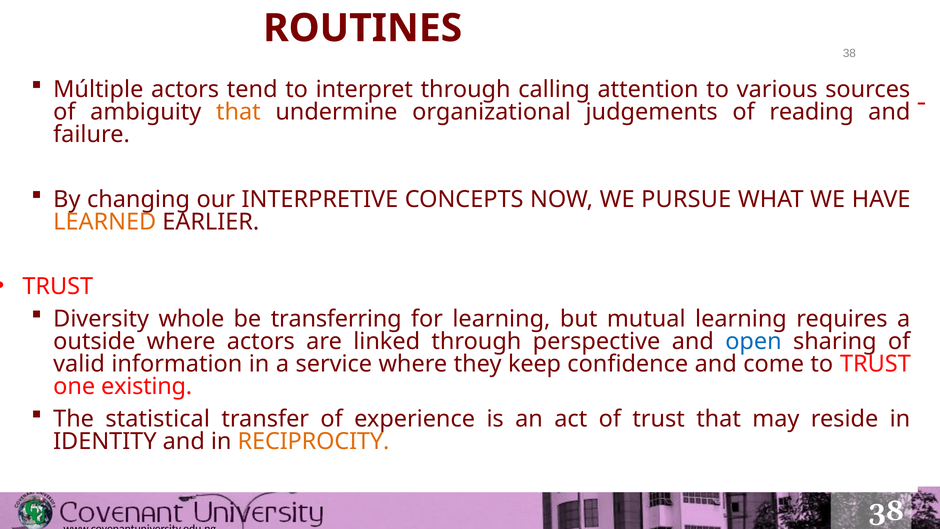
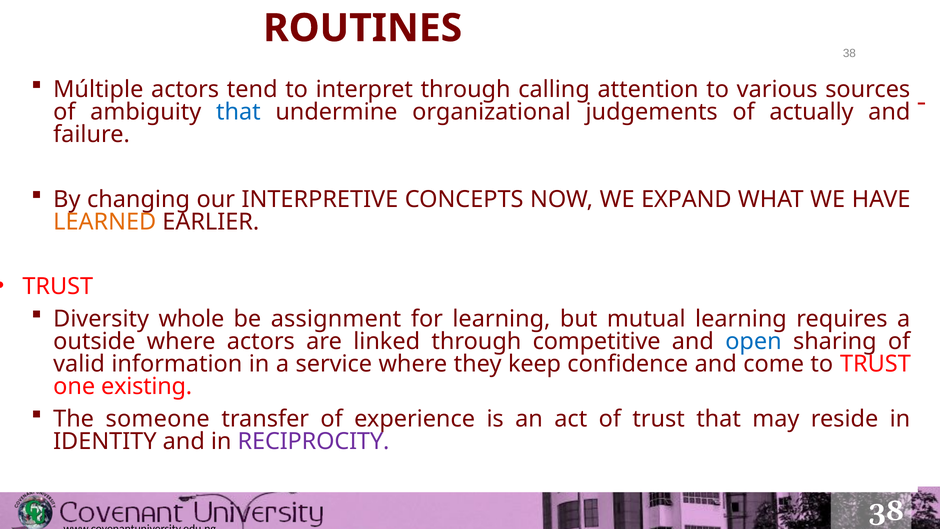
that colour: orange -> blue (238, 112)
reading: reading -> actually (812, 112)
PURSUE: PURSUE -> EXPAND (686, 199)
transferring: transferring -> assignment (336, 319)
perspective: perspective -> competitive (597, 341)
statistical: statistical -> someone (158, 419)
RECIPROCITY colour: orange -> purple (314, 441)
